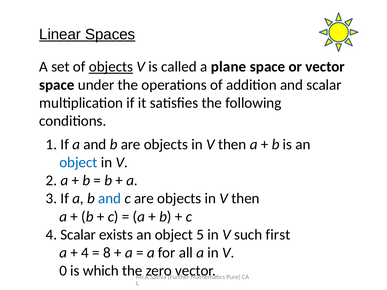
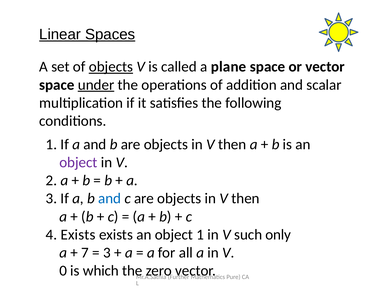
under underline: none -> present (96, 85)
object colour: blue -> purple (78, 163)
4 Scalar: Scalar -> Exists (78, 235)
object 5: 5 -> 1 (200, 235)
first: first -> only (278, 235)
4: 4 -> 7 (85, 253)
8: 8 -> 3 (107, 253)
